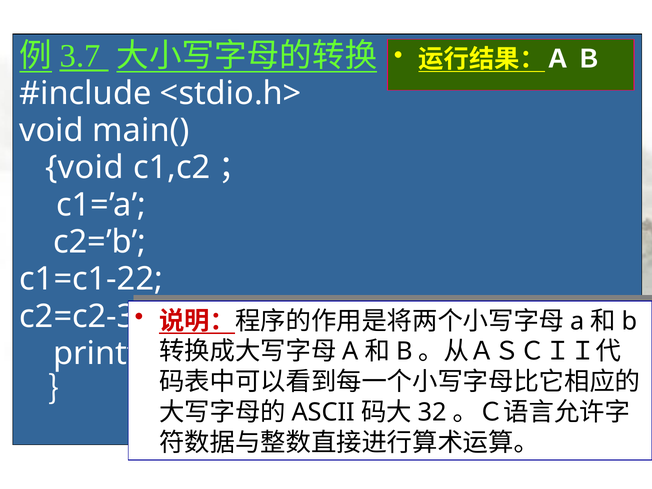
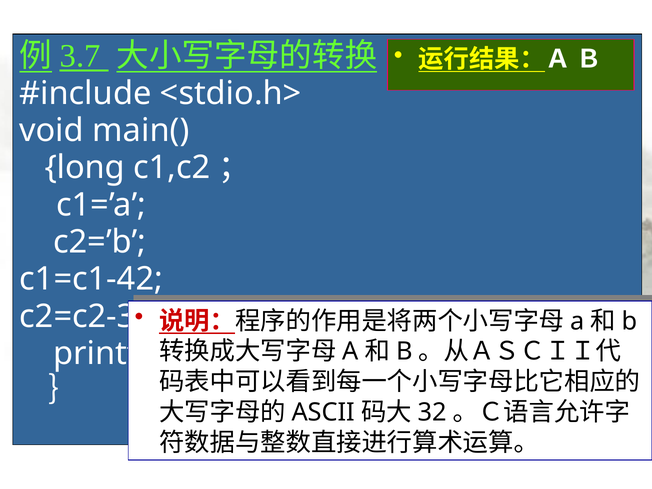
void: void -> long (85, 168)
c1=c1-22: c1=c1-22 -> c1=c1-42 (91, 279)
